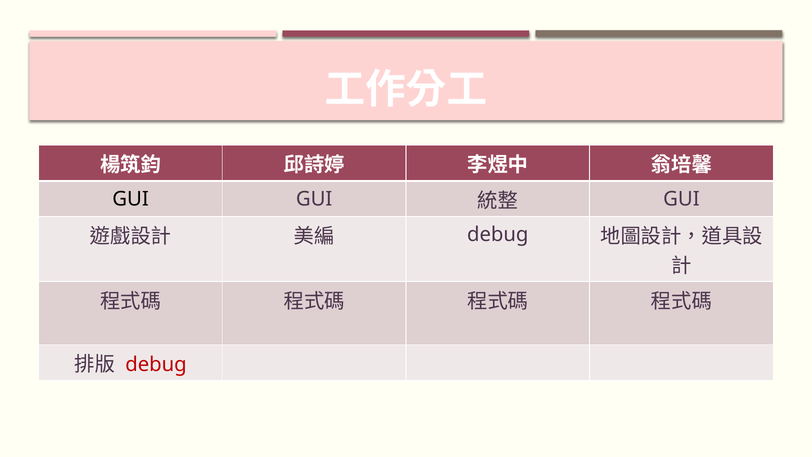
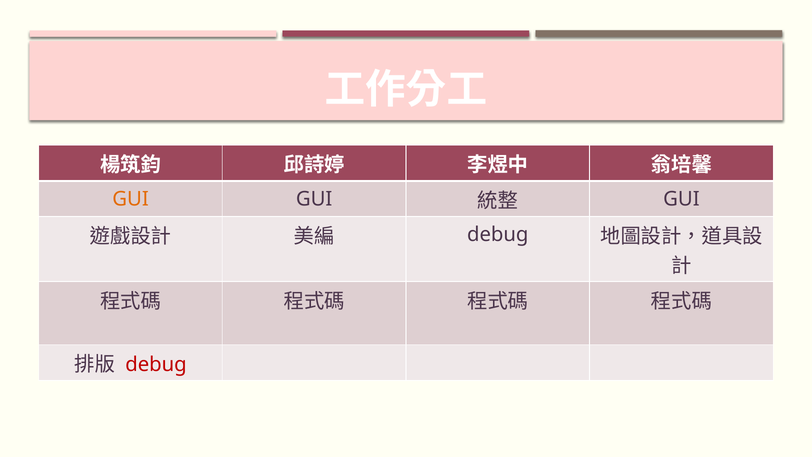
GUI colour: black -> orange (131, 199)
